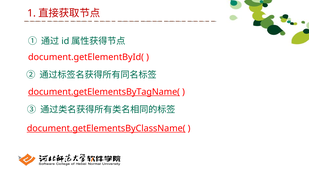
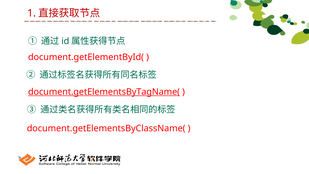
document.getElementsByClassName( underline: present -> none (106, 128)
